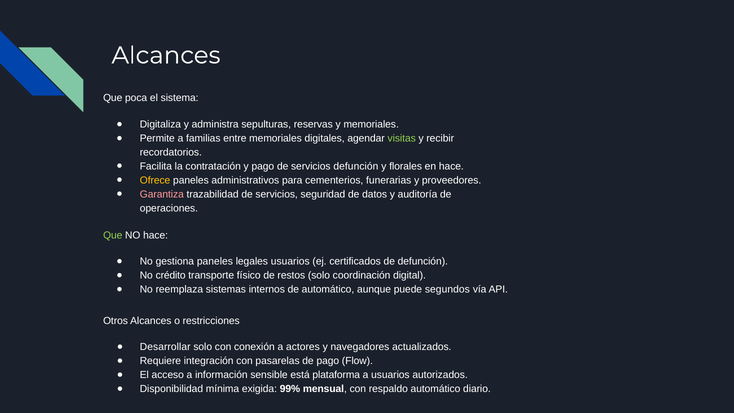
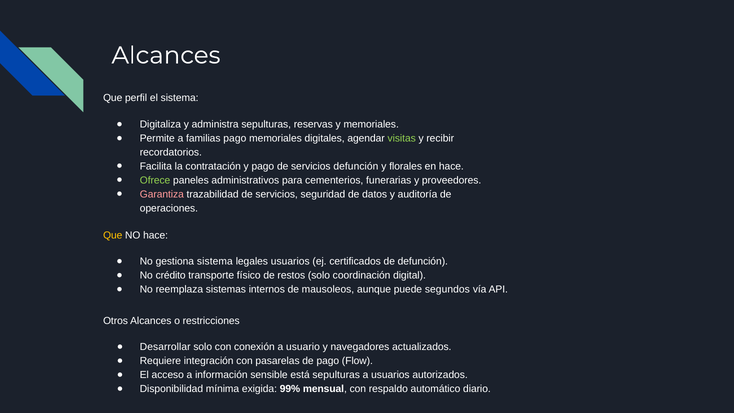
poca: poca -> perfil (136, 98)
familias entre: entre -> pago (235, 138)
Ofrece colour: yellow -> light green (155, 180)
Que colour: light green -> yellow (113, 235)
gestiona paneles: paneles -> sistema (215, 261)
de automático: automático -> mausoleos (328, 289)
actores: actores -> usuario (303, 347)
está plataforma: plataforma -> sepulturas (336, 375)
